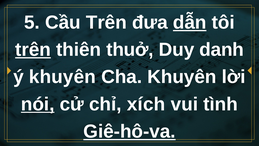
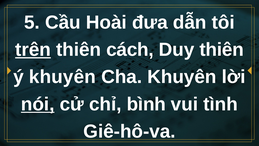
Cầu Trên: Trên -> Hoài (106, 22)
dẫn underline: present -> none (190, 22)
thuở: thuở -> cách (130, 50)
Duy danh: danh -> thiên (222, 50)
xích: xích -> bình (146, 104)
Giê-hô-va underline: present -> none (129, 131)
